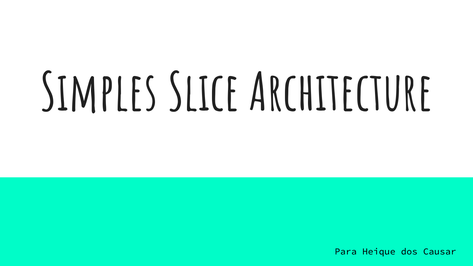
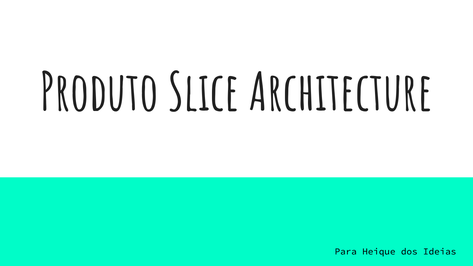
Simples: Simples -> Produto (99, 94)
Causar: Causar -> Ideias (440, 252)
